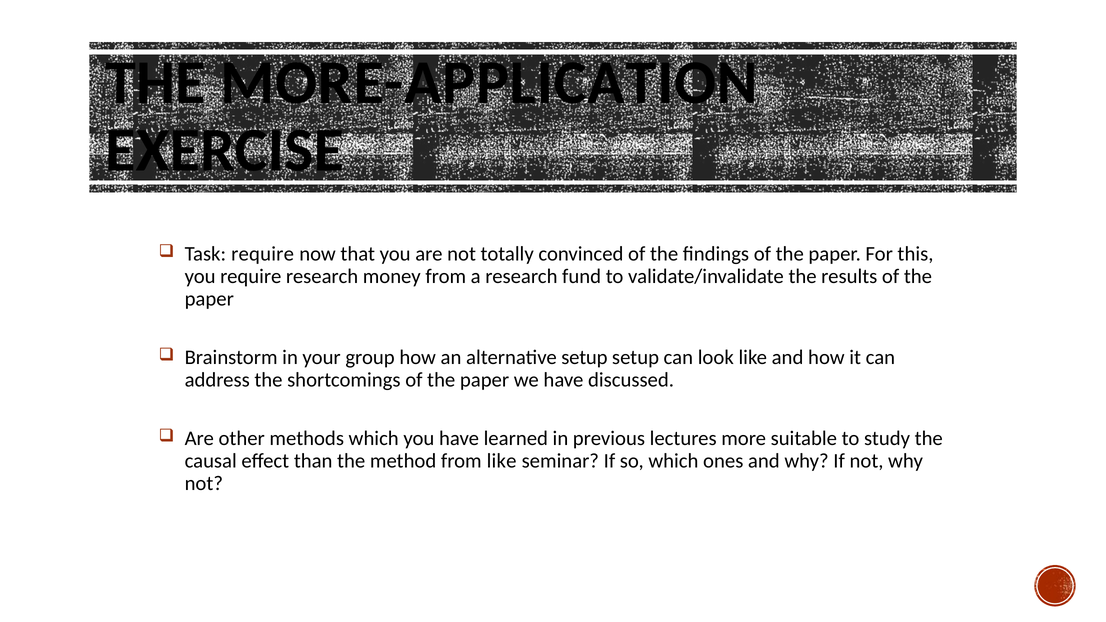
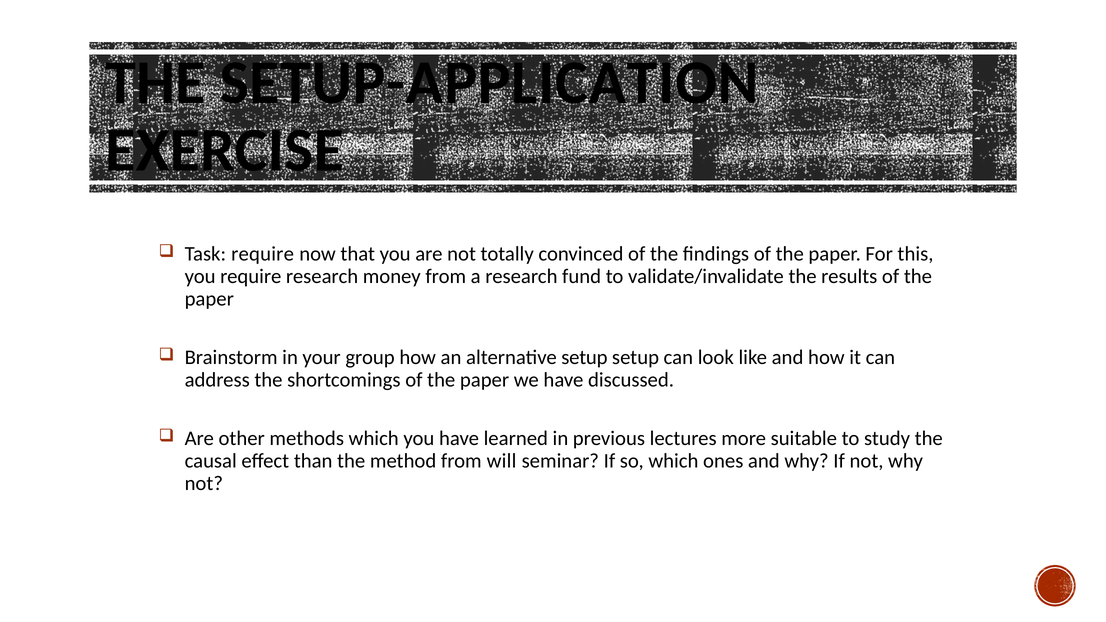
MORE-APPLICATION: MORE-APPLICATION -> SETUP-APPLICATION (489, 83)
from like: like -> will (502, 461)
